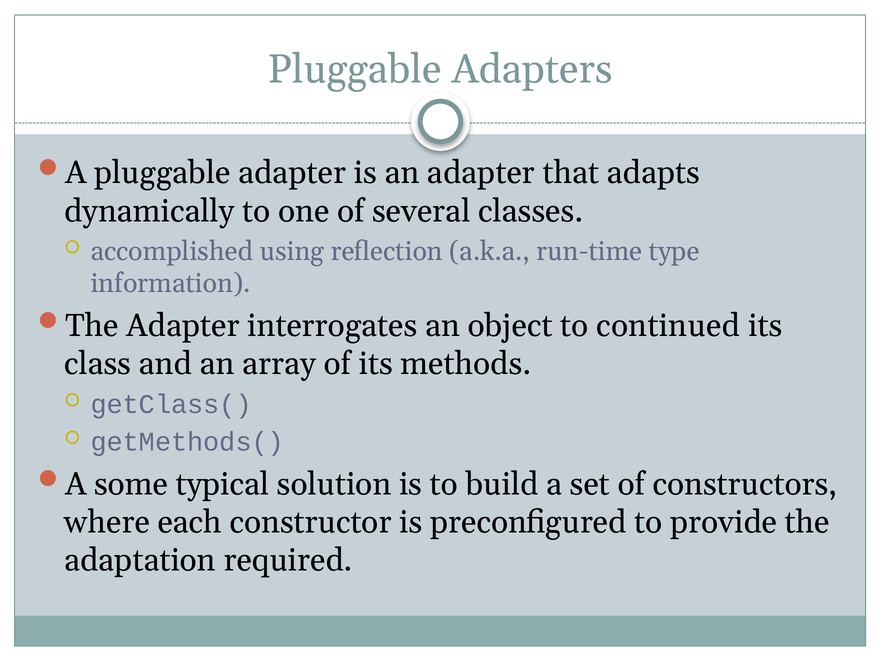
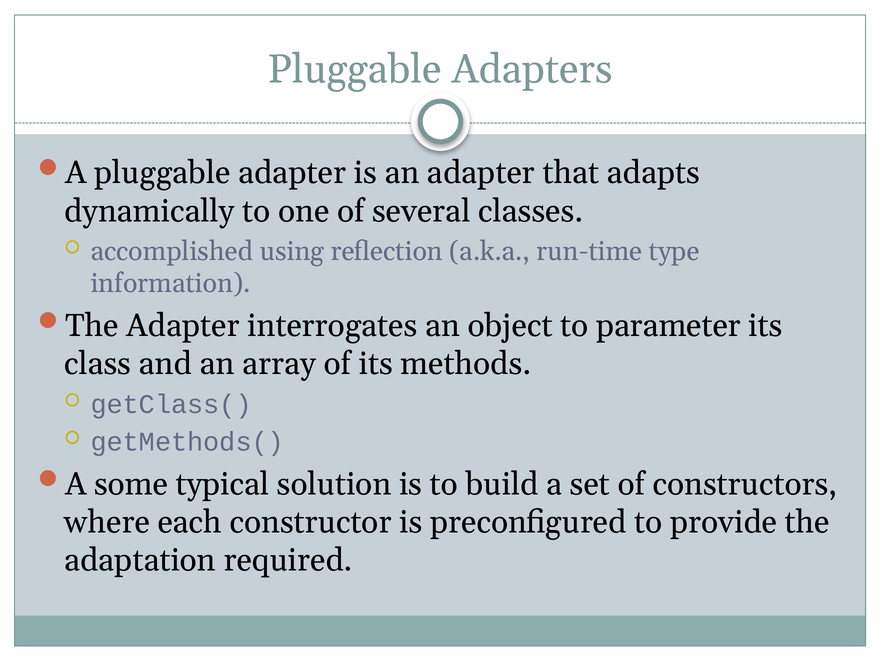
continued: continued -> parameter (668, 326)
